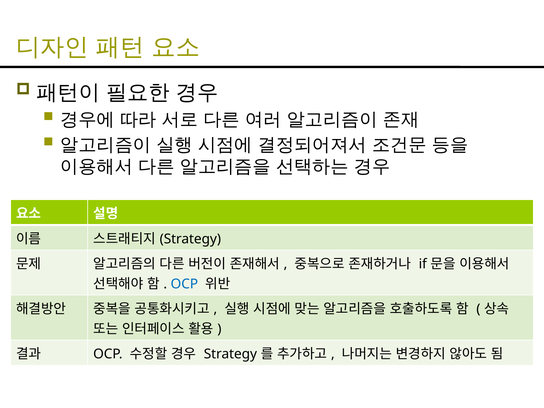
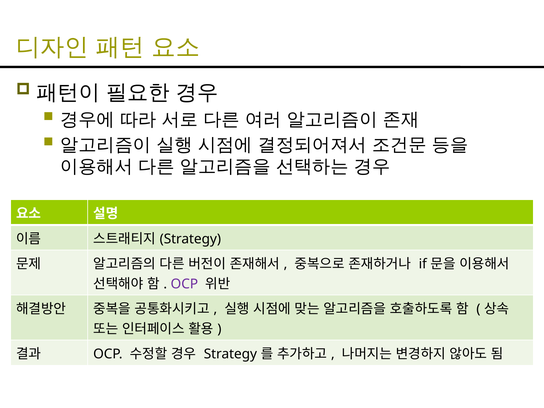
OCP colour: blue -> purple (184, 284)
